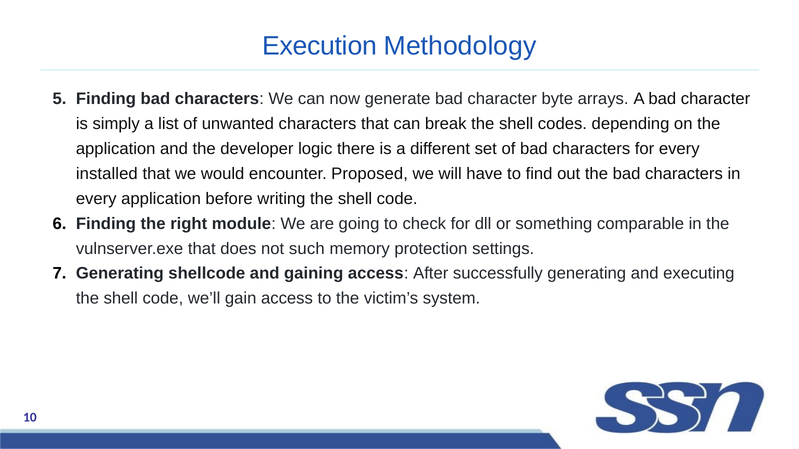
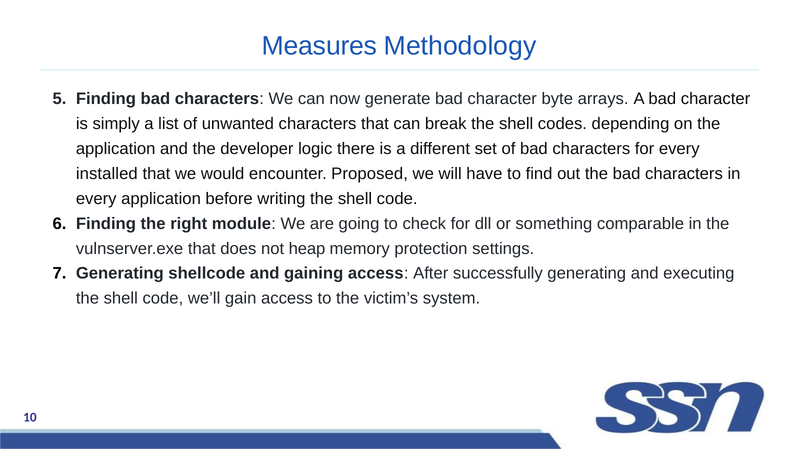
Execution: Execution -> Measures (319, 46)
such: such -> heap (307, 249)
